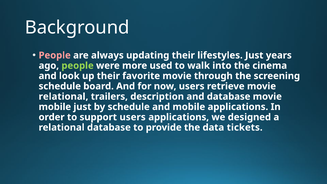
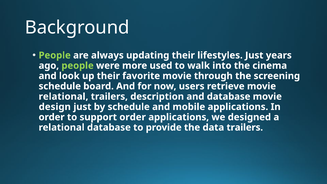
People colour: pink -> light green (55, 55)
mobile: mobile -> design (55, 107)
support users: users -> order (133, 117)
data tickets: tickets -> trailers (245, 127)
